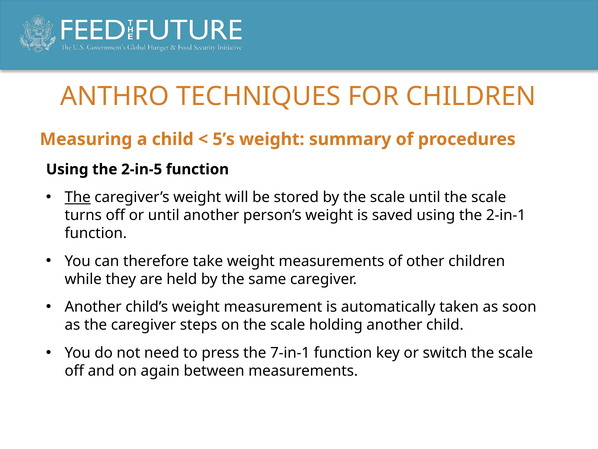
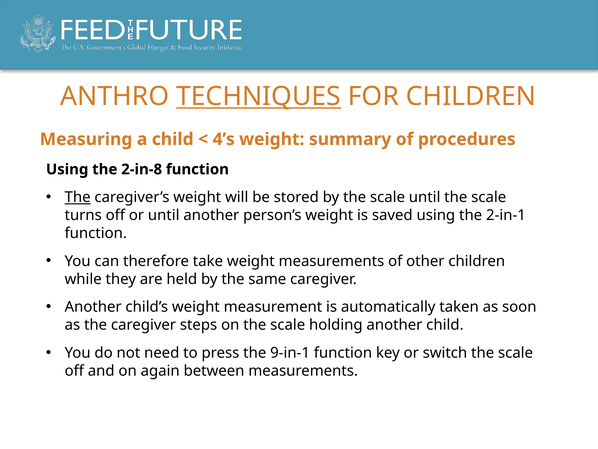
TECHNIQUES underline: none -> present (258, 96)
5’s: 5’s -> 4’s (224, 139)
2-in-5: 2-in-5 -> 2-in-8 (142, 169)
7-in-1: 7-in-1 -> 9-in-1 (290, 353)
